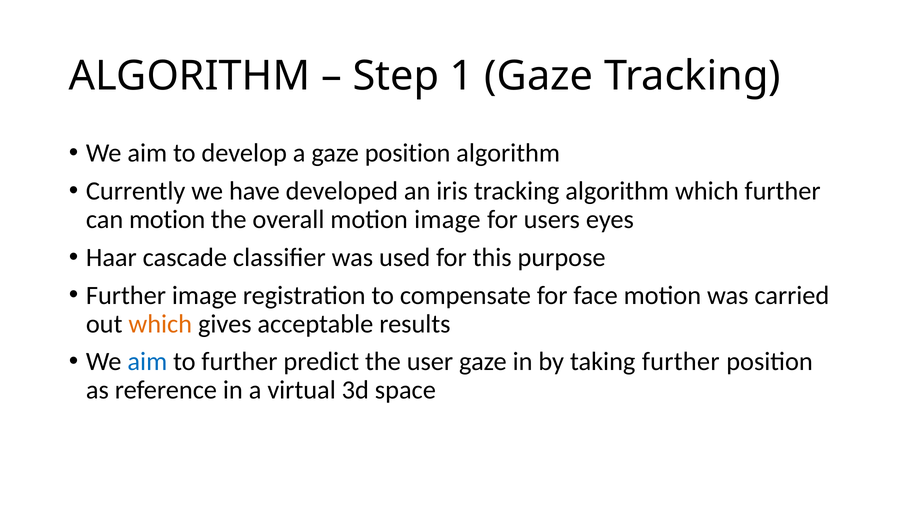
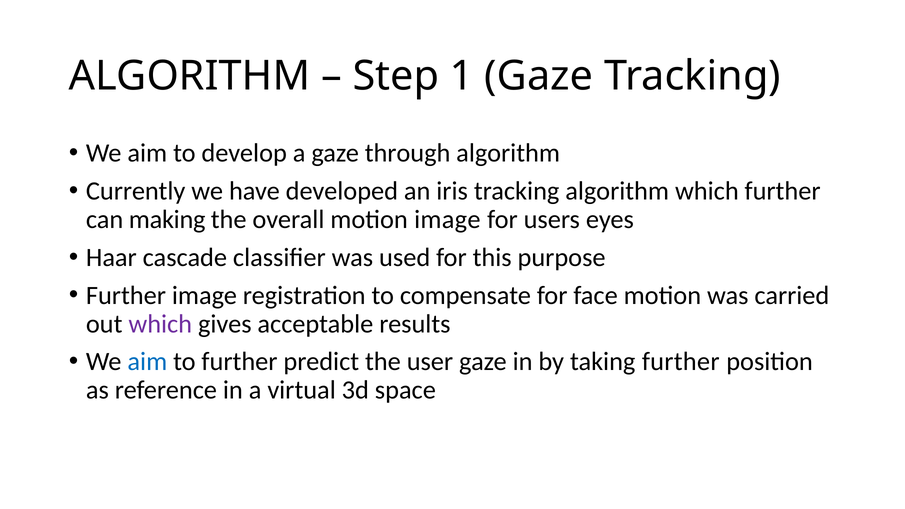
gaze position: position -> through (408, 153)
can motion: motion -> making (167, 219)
which colour: orange -> purple (160, 324)
